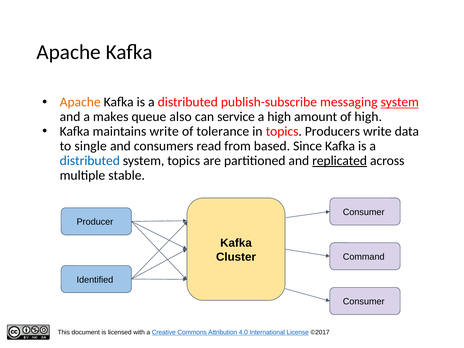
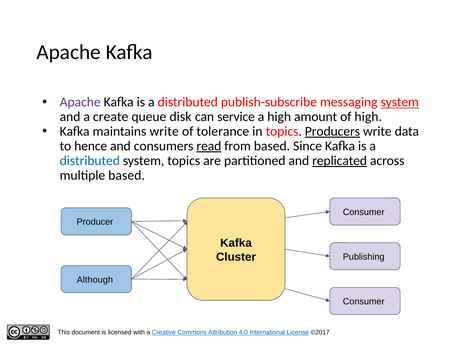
Apache colour: orange -> purple (80, 102)
makes: makes -> create (111, 117)
also: also -> disk (181, 117)
Producers underline: none -> present (332, 131)
single: single -> hence (91, 146)
read underline: none -> present (209, 146)
multiple stable: stable -> based (127, 175)
Command: Command -> Publishing (364, 257)
Identified: Identified -> Although (95, 280)
